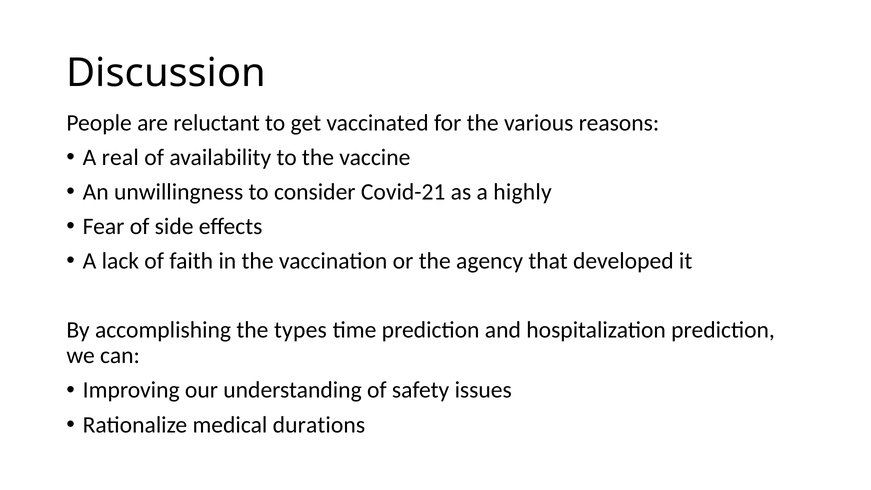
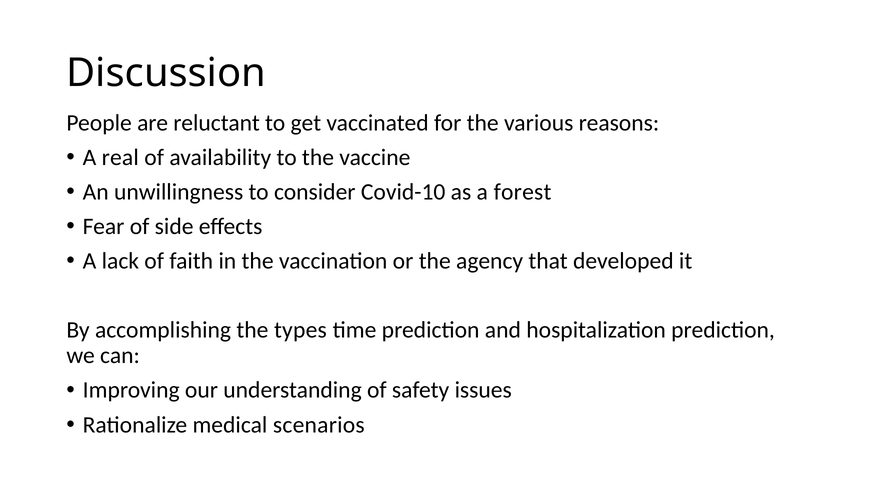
Covid-21: Covid-21 -> Covid-10 (403, 192)
highly: highly -> forest (523, 192)
durations: durations -> scenarios (319, 425)
